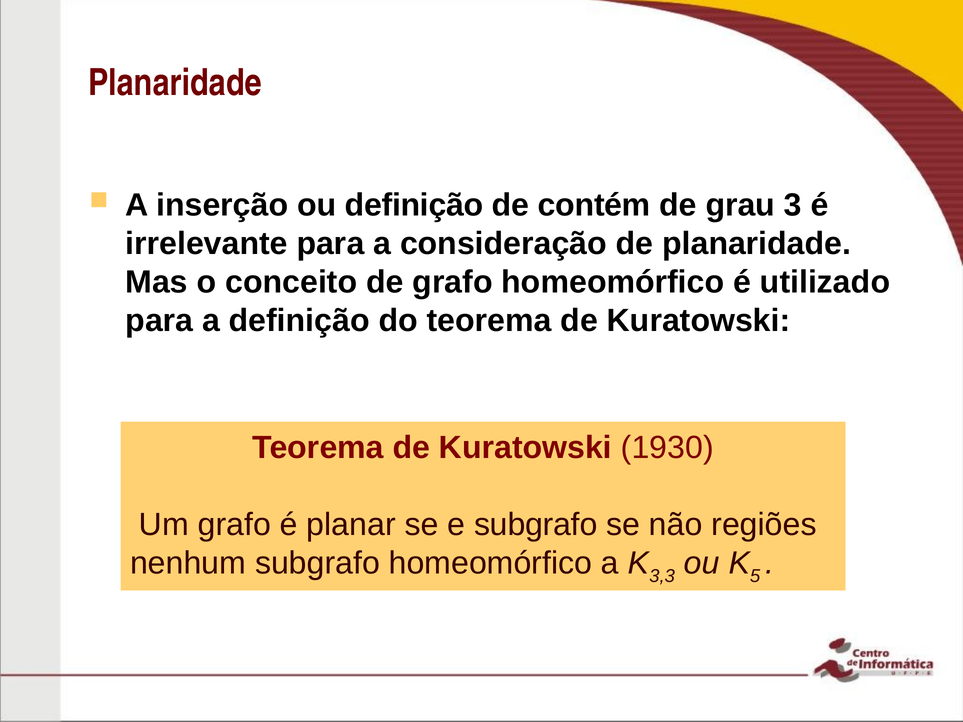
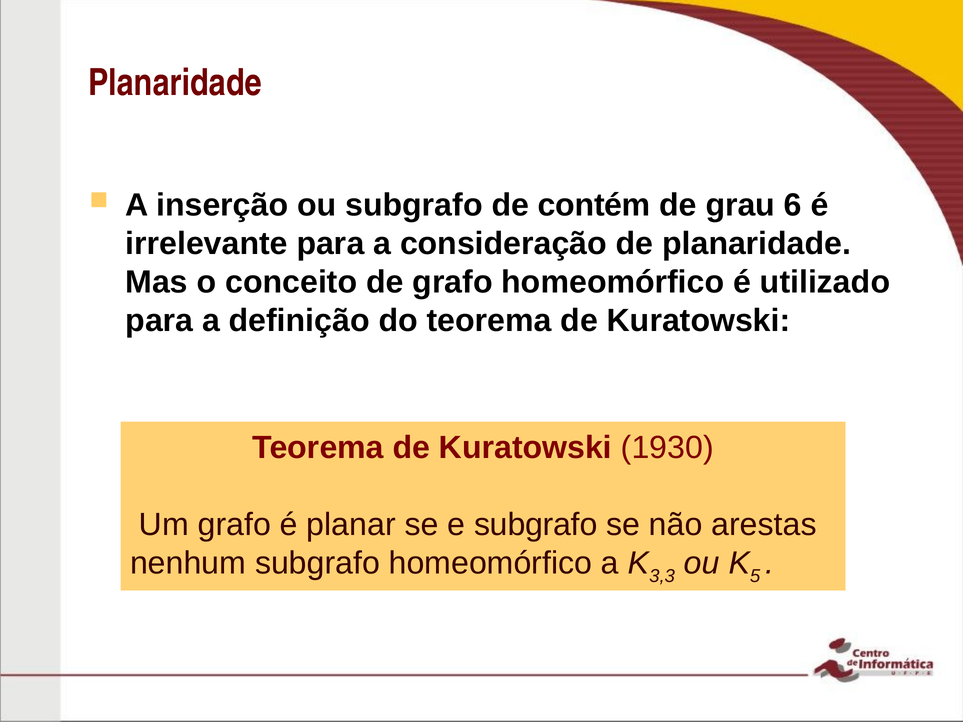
ou definição: definição -> subgrafo (414, 205)
3: 3 -> 6 (793, 205)
regiões: regiões -> arestas (764, 525)
